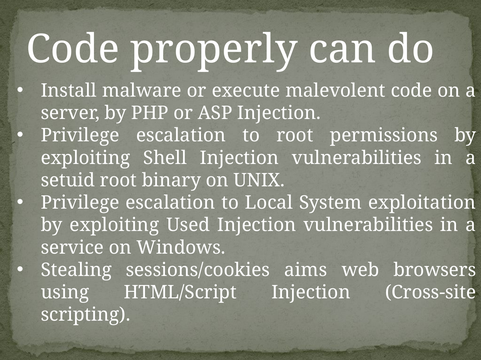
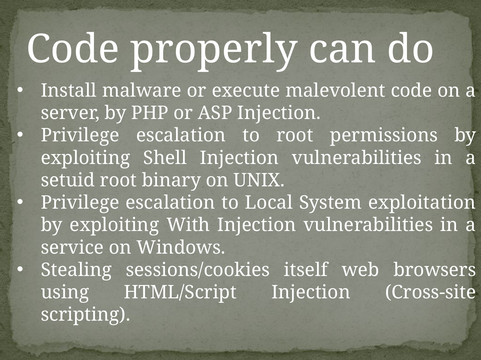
Used: Used -> With (188, 226)
aims: aims -> itself (306, 271)
